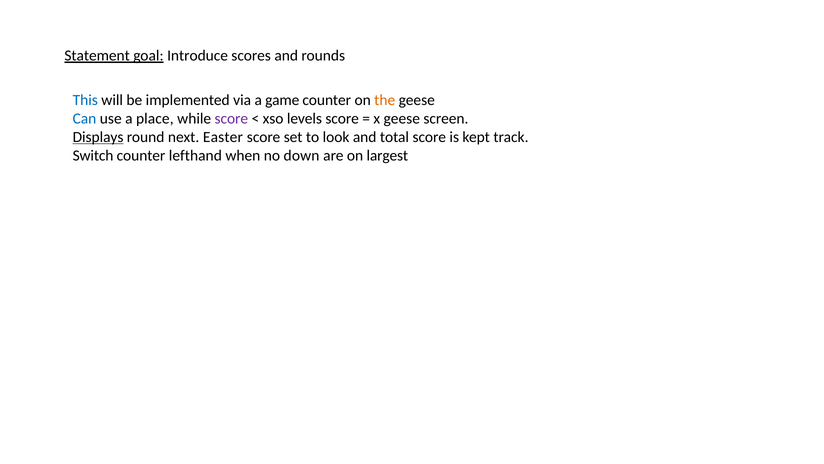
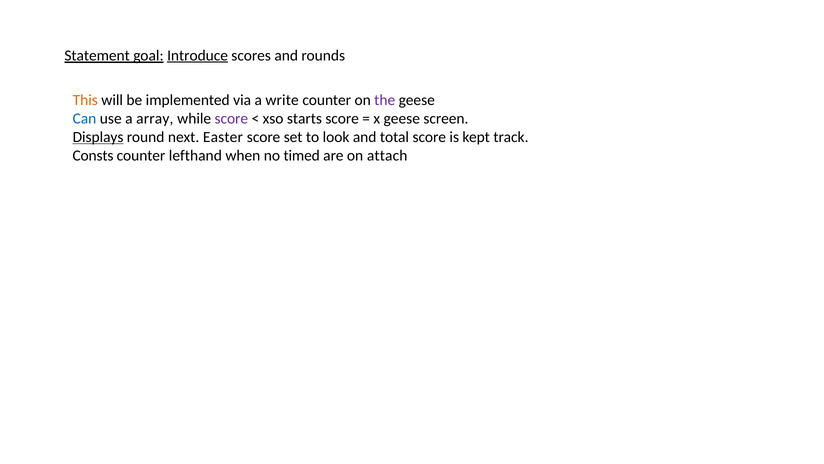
Introduce underline: none -> present (198, 55)
This colour: blue -> orange (85, 100)
game: game -> write (282, 100)
the colour: orange -> purple (385, 100)
place: place -> array (155, 118)
levels: levels -> starts (304, 118)
Switch: Switch -> Consts (93, 156)
down: down -> timed (302, 156)
largest: largest -> attach (387, 156)
